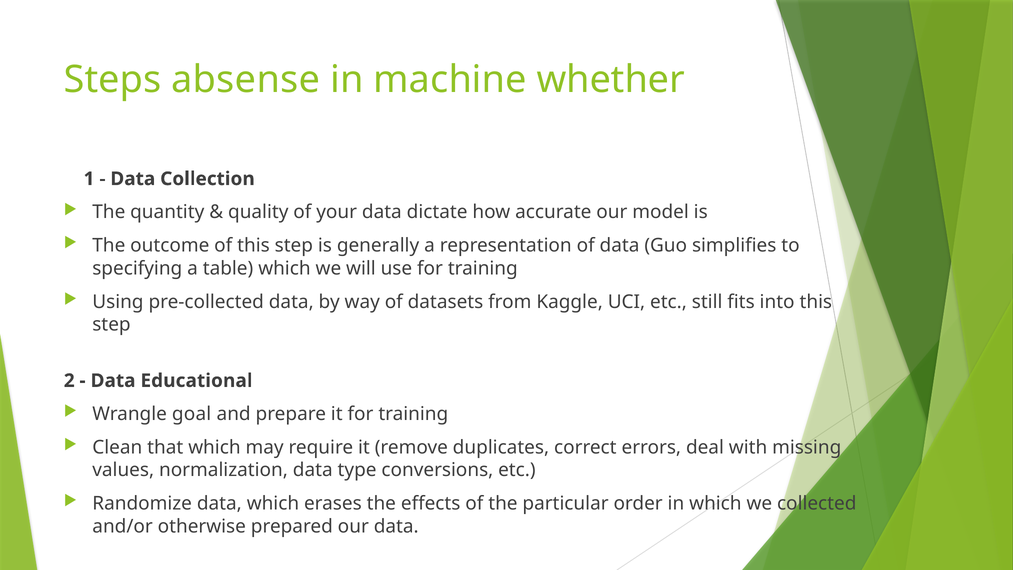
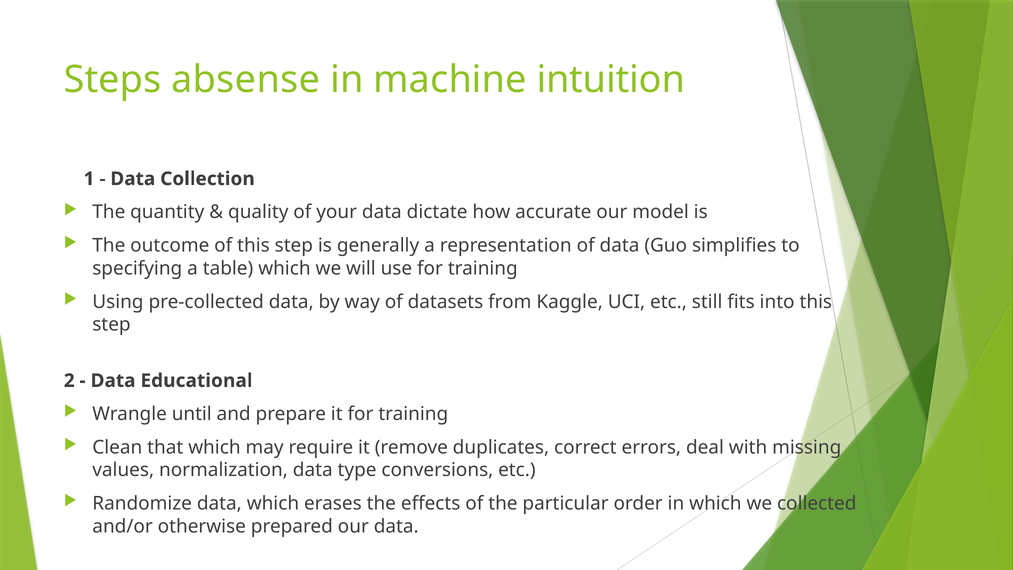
whether: whether -> intuition (611, 80)
goal: goal -> until (192, 414)
